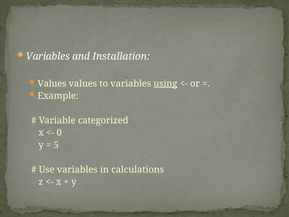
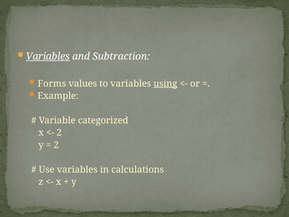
Variables underline: none -> present (48, 56)
Installation: Installation -> Subtraction (121, 56)
Values: Values -> Forms (52, 83)
0: 0 -> 2 (59, 133)
5: 5 -> 2 (56, 145)
